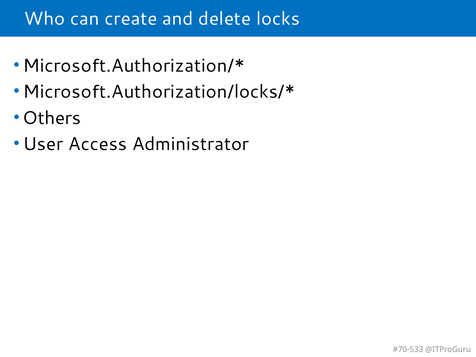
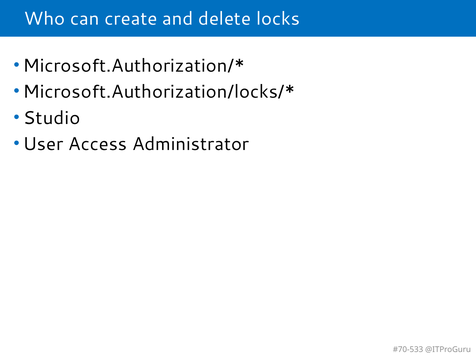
Others: Others -> Studio (52, 118)
